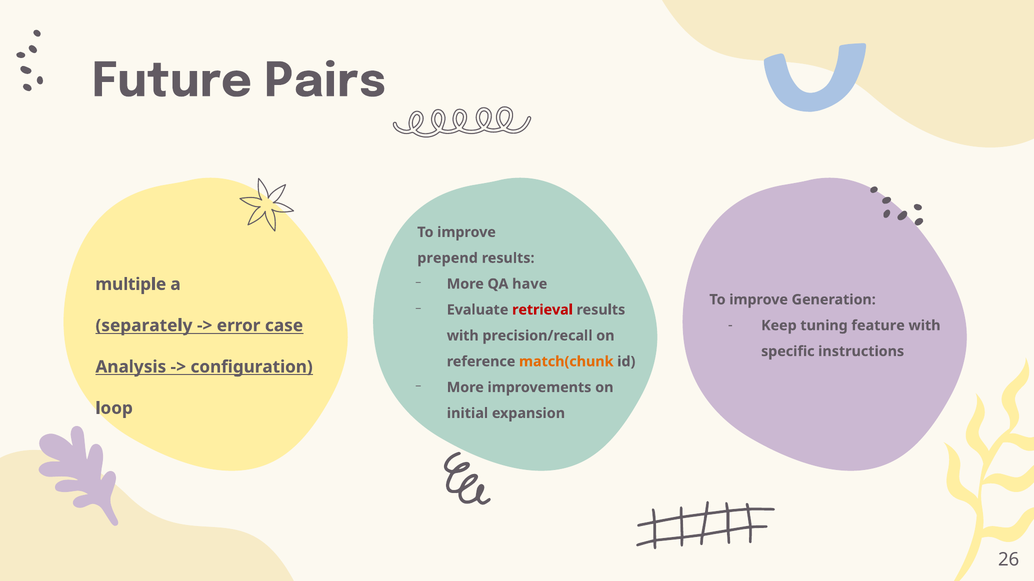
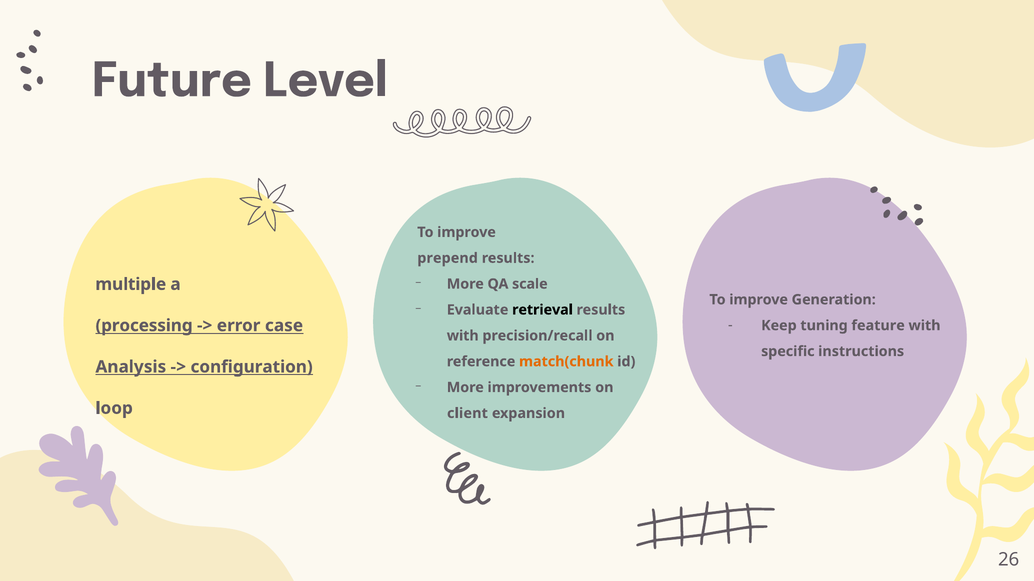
Pairs: Pairs -> Level (325, 81)
have: have -> scale (530, 284)
retrieval colour: red -> black (543, 310)
separately: separately -> processing (144, 326)
initial: initial -> client (467, 414)
